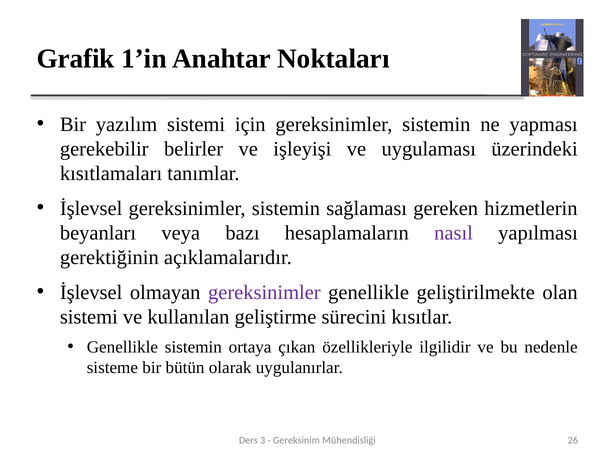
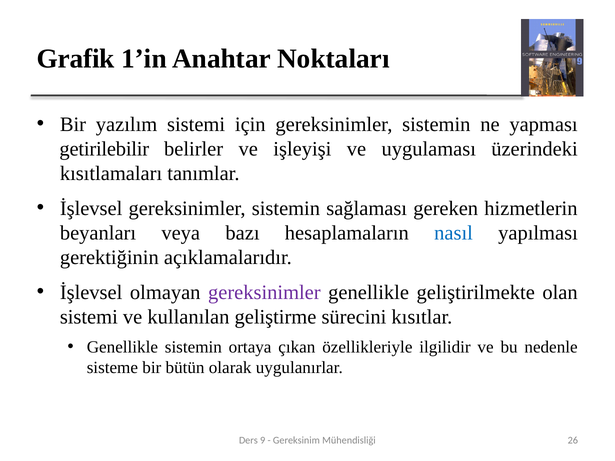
gerekebilir: gerekebilir -> getirilebilir (104, 149)
nasıl colour: purple -> blue (454, 233)
3: 3 -> 9 (263, 440)
